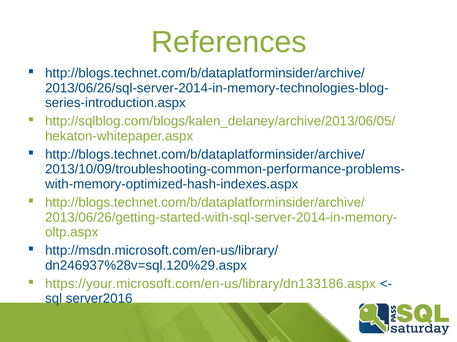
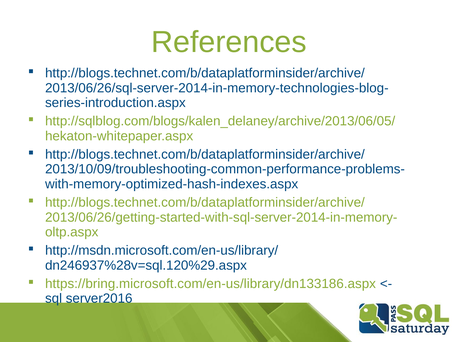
https://your.microsoft.com/en-us/library/dn133186.aspx: https://your.microsoft.com/en-us/library/dn133186.aspx -> https://bring.microsoft.com/en-us/library/dn133186.aspx (210, 284)
